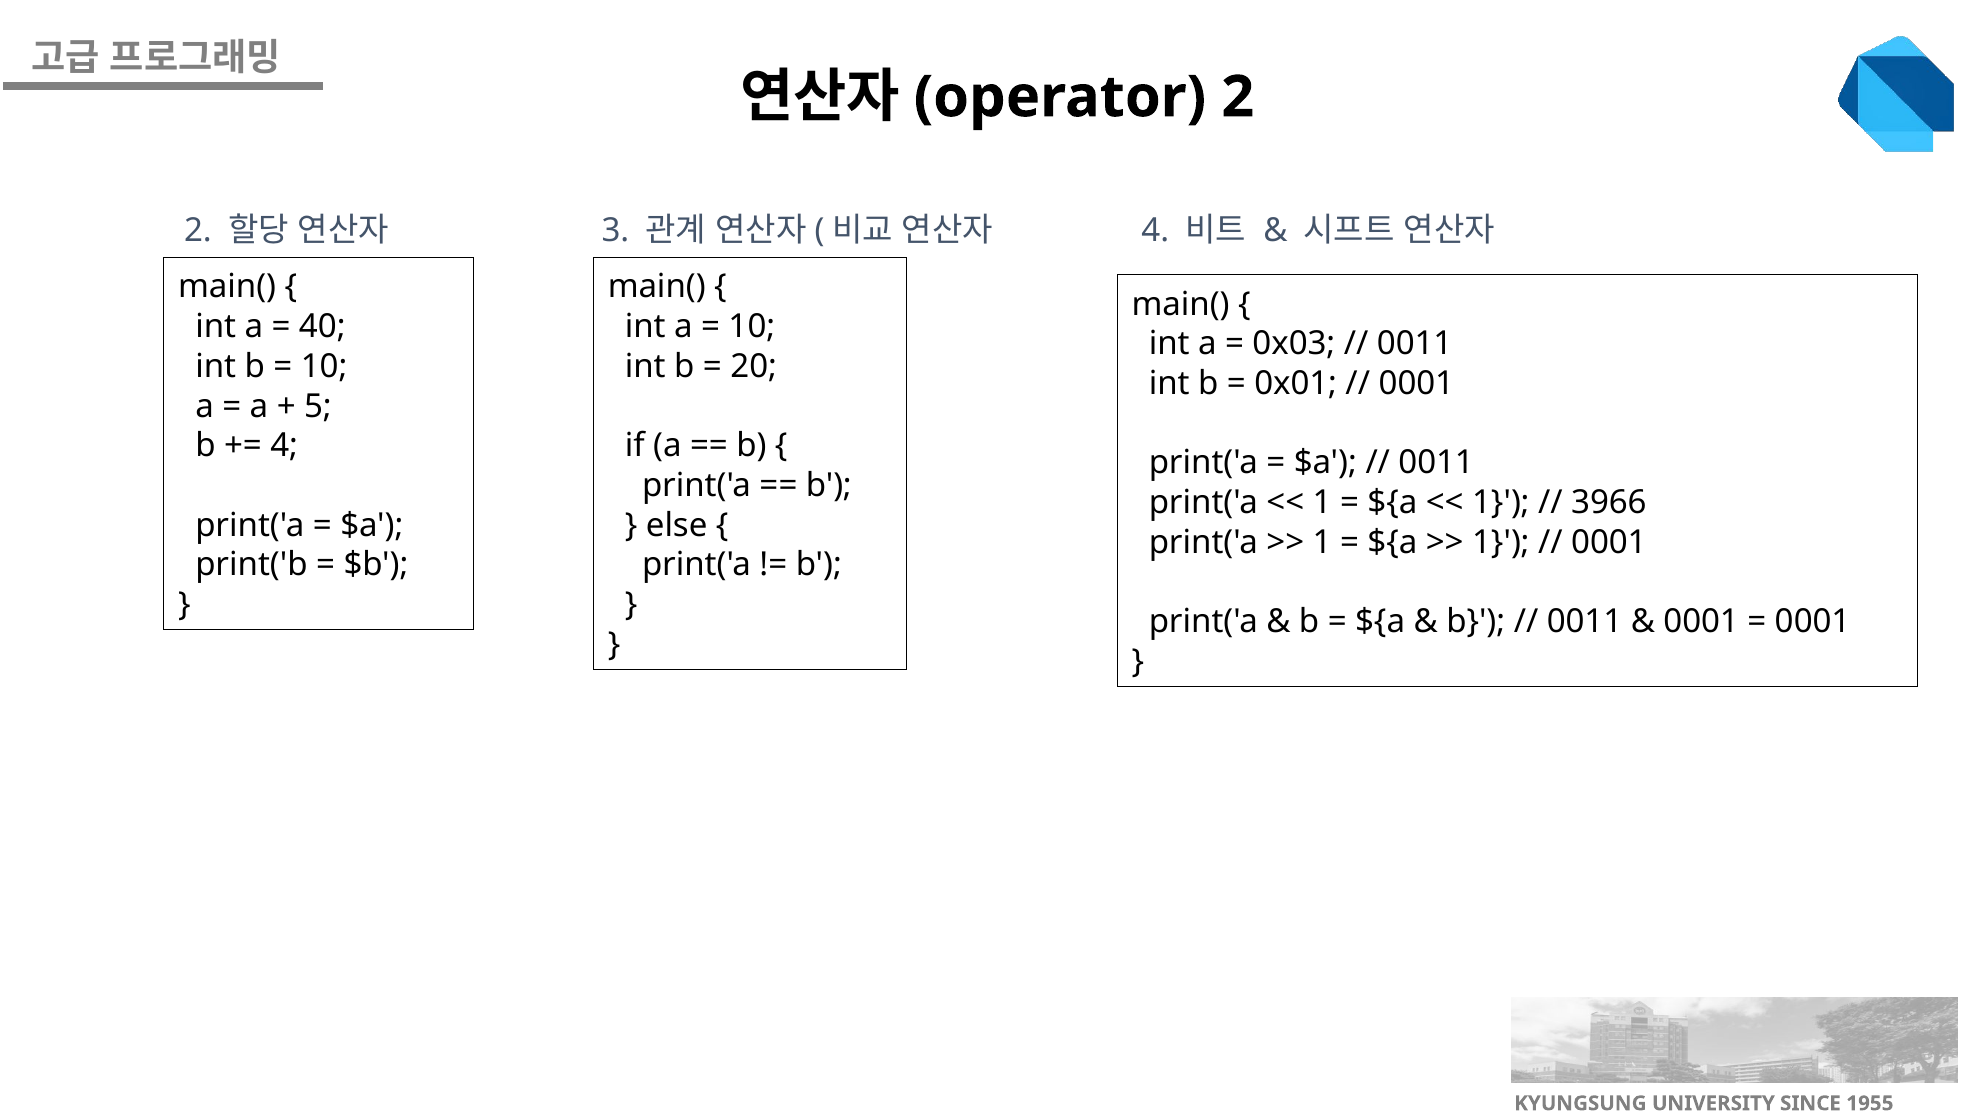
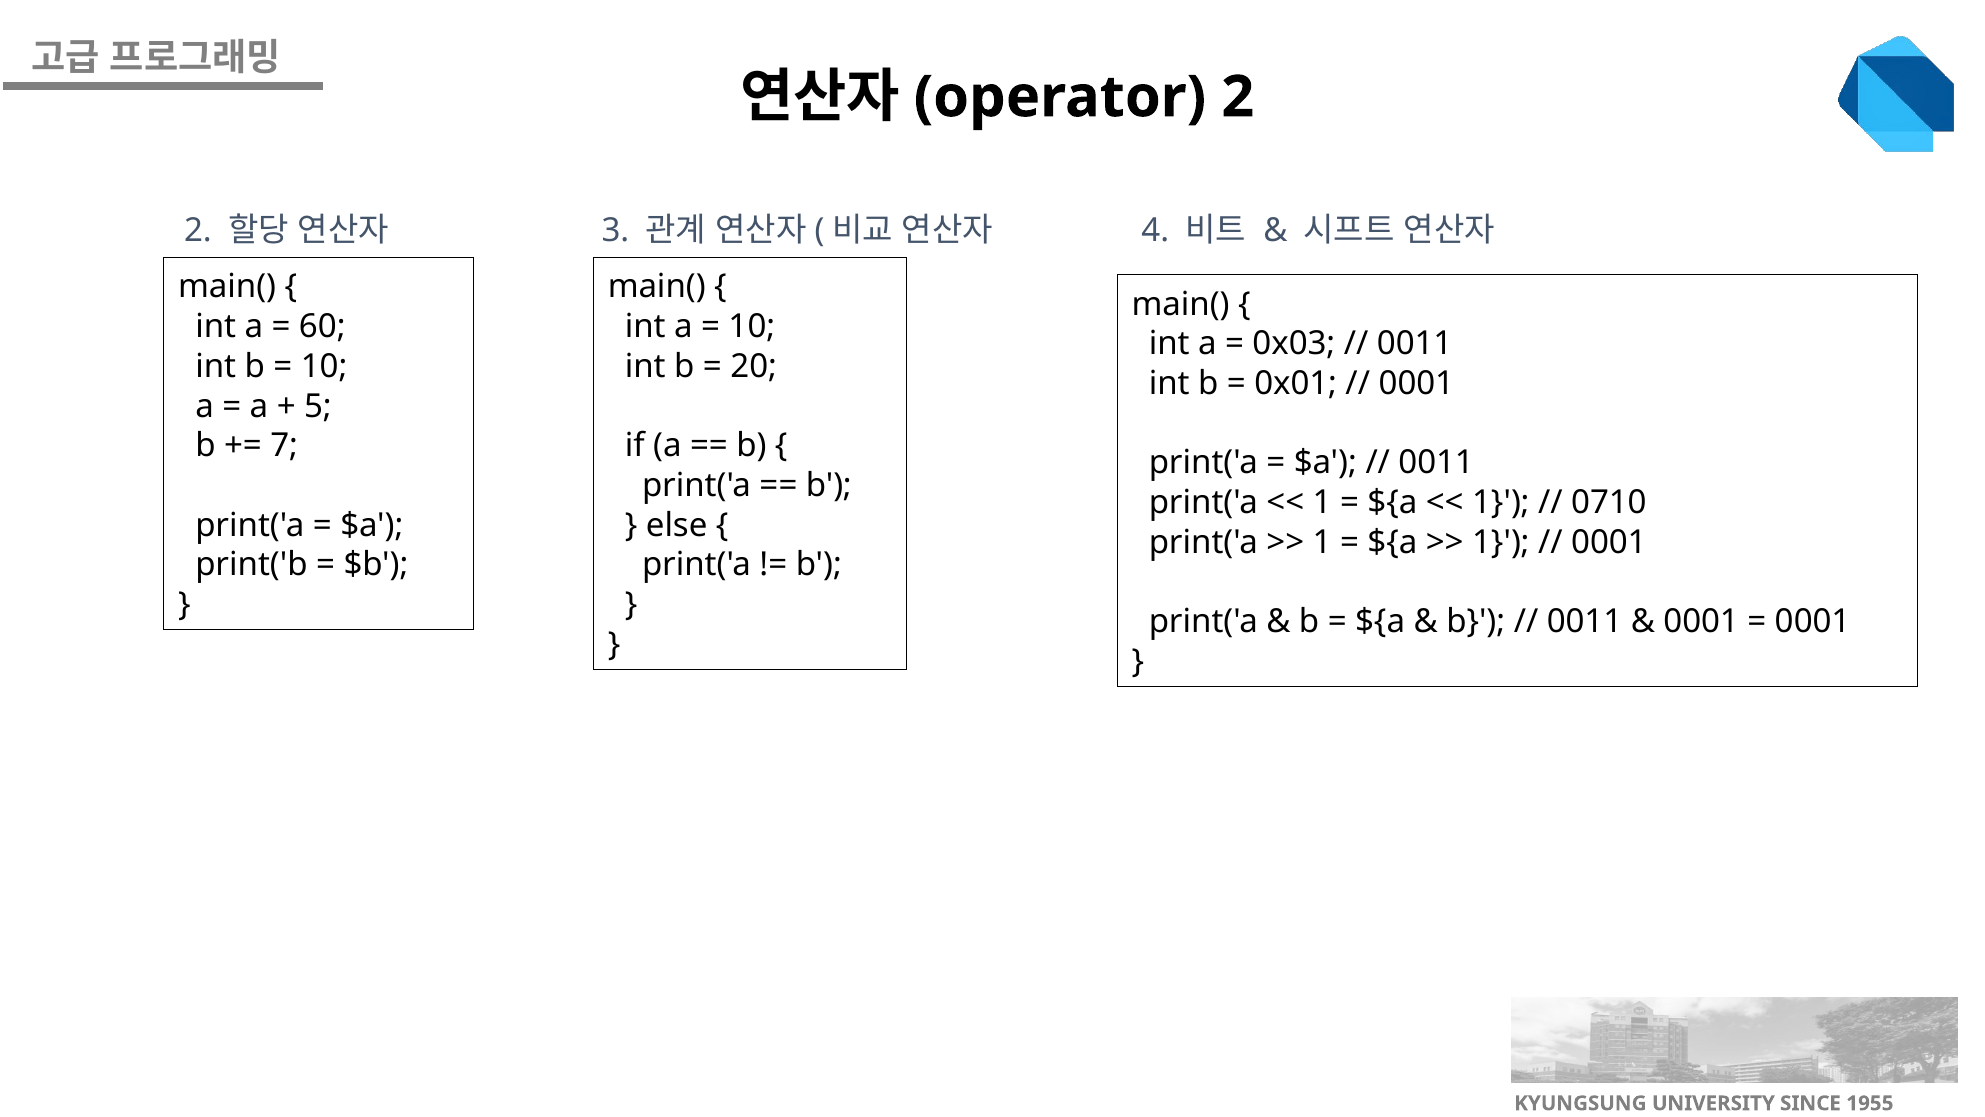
40: 40 -> 60 (322, 327)
4: 4 -> 7 (284, 446)
3966: 3966 -> 0710 (1609, 502)
